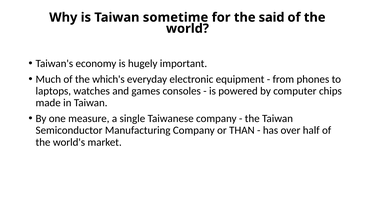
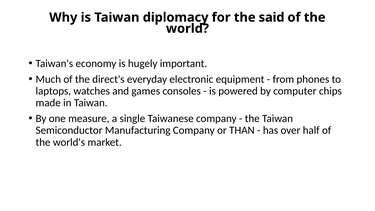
sometime: sometime -> diplomacy (176, 17)
which's: which's -> direct's (108, 79)
